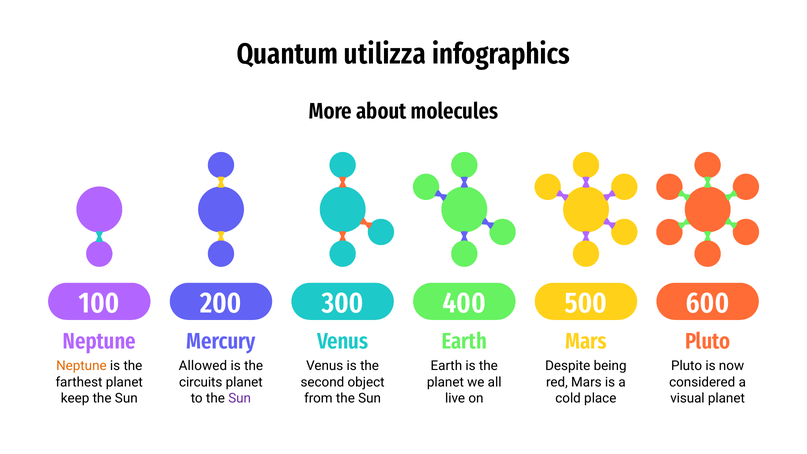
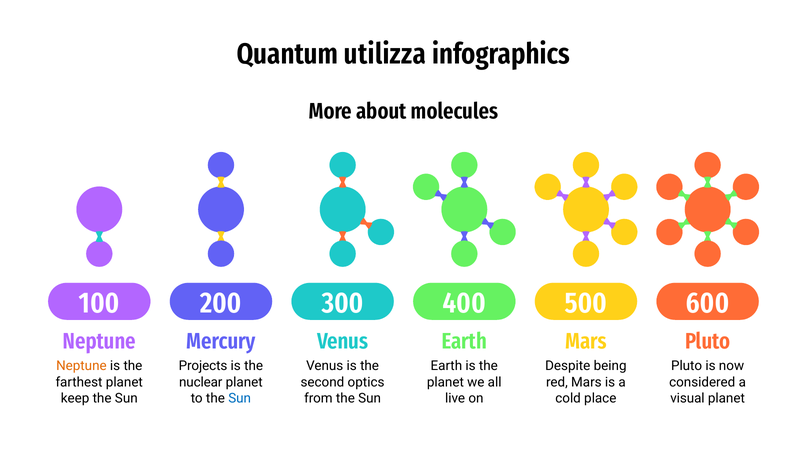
Allowed: Allowed -> Projects (203, 366)
circuits: circuits -> nuclear (201, 382)
object: object -> optics (366, 382)
Sun colour: purple -> blue (240, 398)
